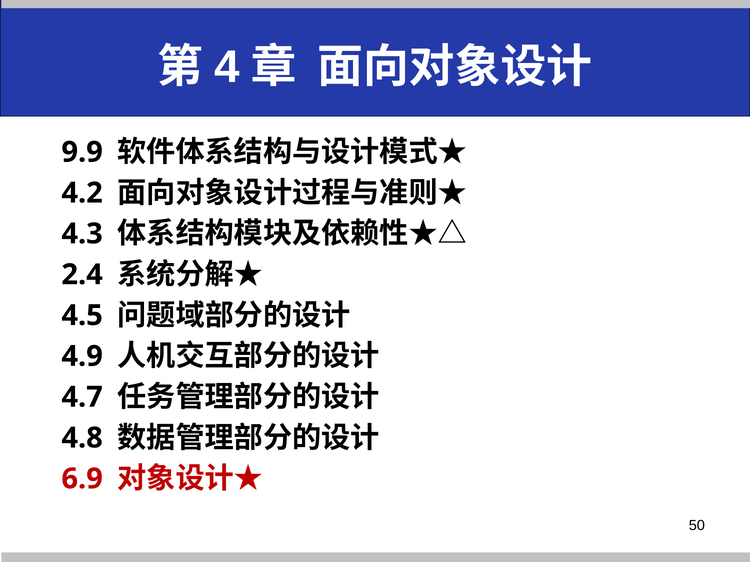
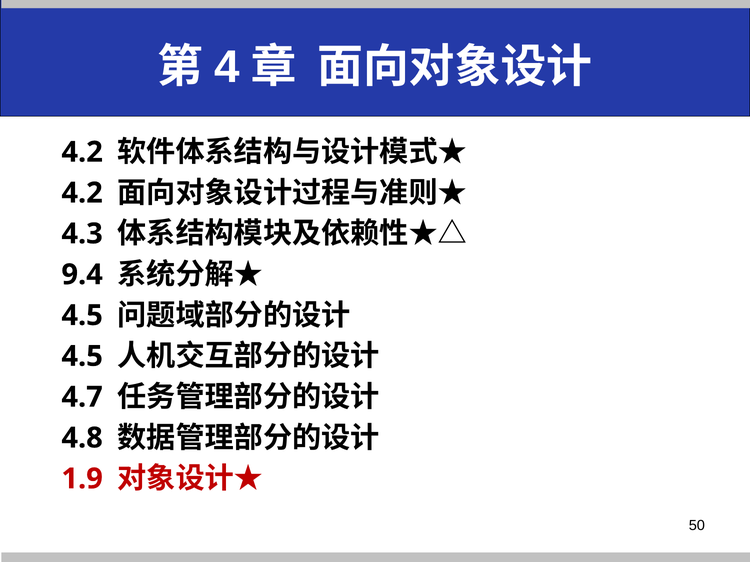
9.9: 9.9 -> 4.2 (82, 152)
2.4: 2.4 -> 9.4 (82, 275)
4.9: 4.9 -> 4.5 (82, 357)
6.9: 6.9 -> 1.9 (82, 479)
